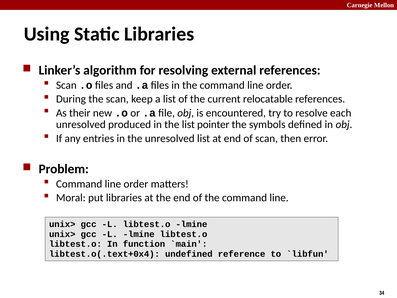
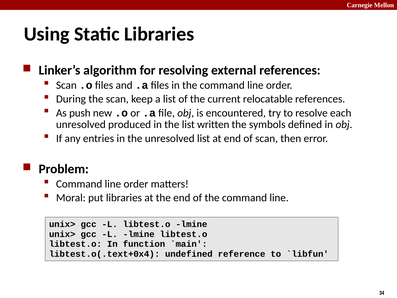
their: their -> push (80, 113)
pointer: pointer -> written (213, 124)
